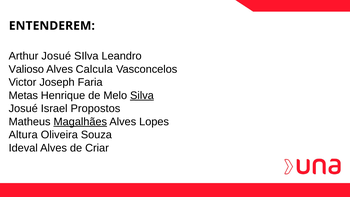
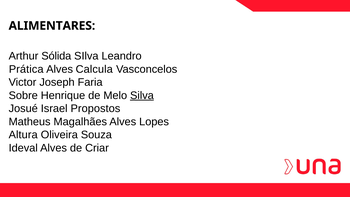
ENTENDEREM: ENTENDEREM -> ALIMENTARES (52, 26)
Arthur Josué: Josué -> Sólida (56, 56)
Valioso: Valioso -> Prática (26, 69)
Metas: Metas -> Sobre (23, 95)
Magalhães underline: present -> none (80, 122)
